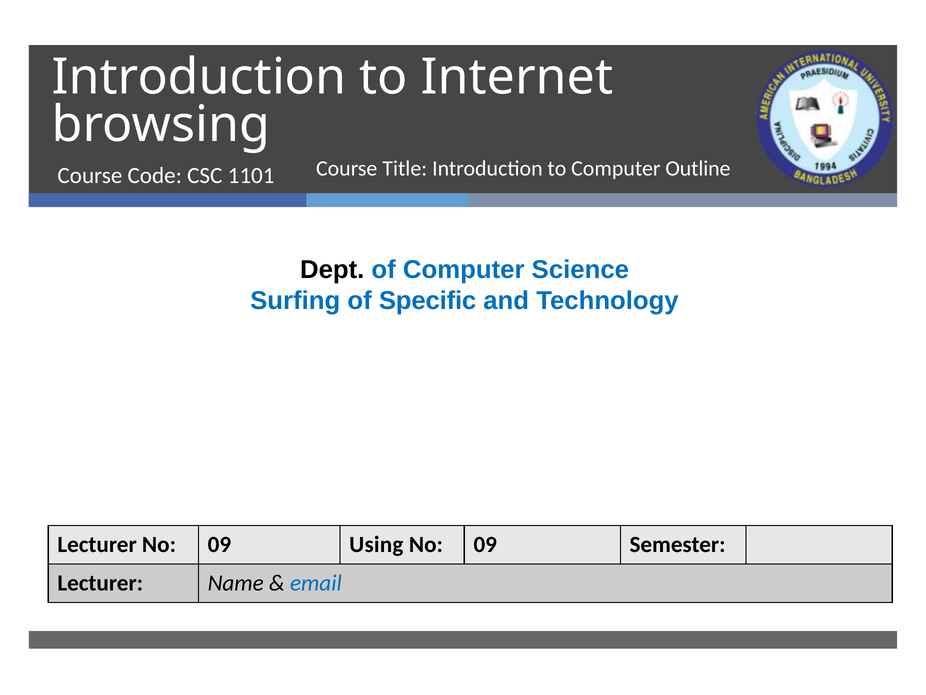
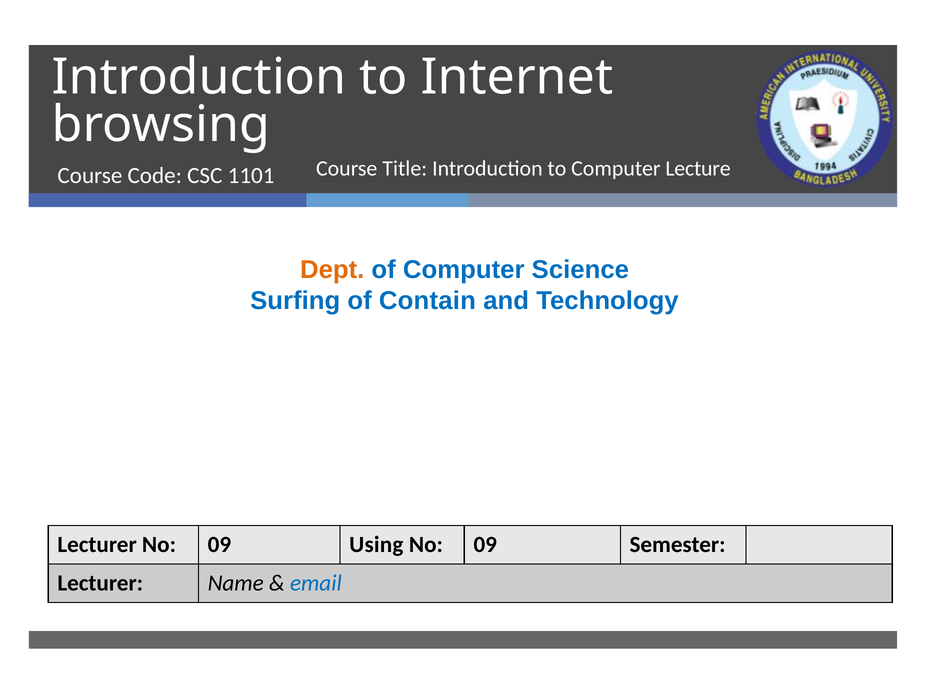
Outline: Outline -> Lecture (698, 168)
Dept colour: black -> orange (332, 270)
Specific: Specific -> Contain (427, 300)
